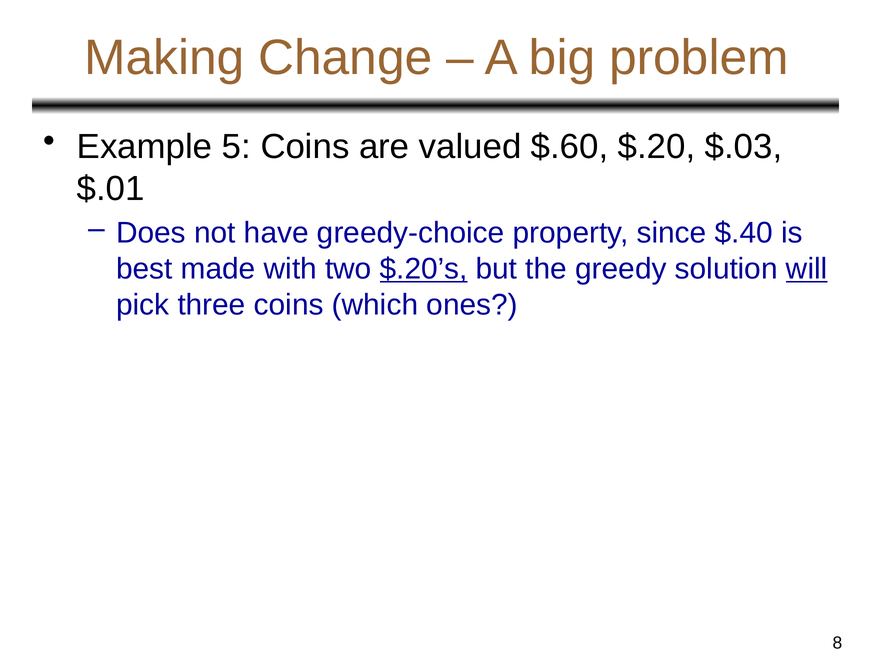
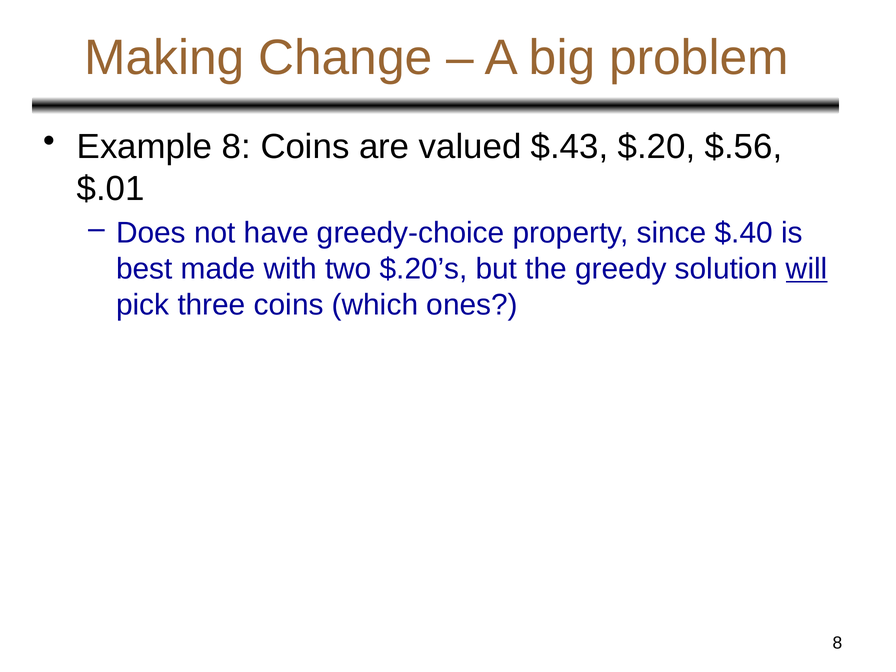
Example 5: 5 -> 8 (236, 147)
$.60: $.60 -> $.43 (570, 147)
$.03: $.03 -> $.56 (744, 147)
$.20’s underline: present -> none (424, 269)
